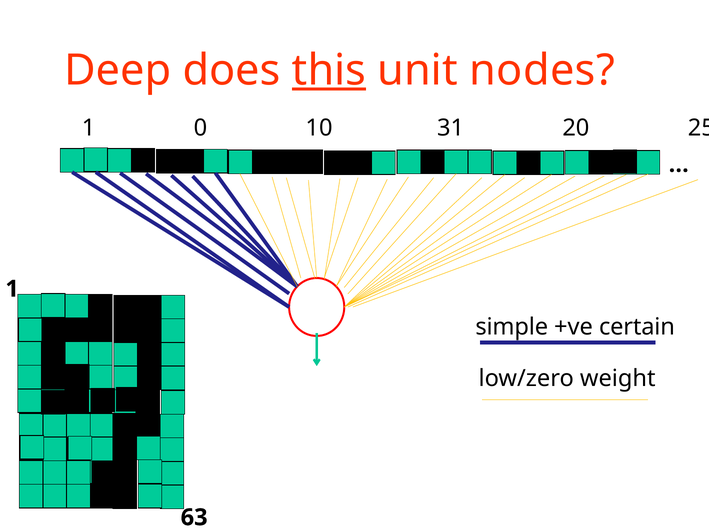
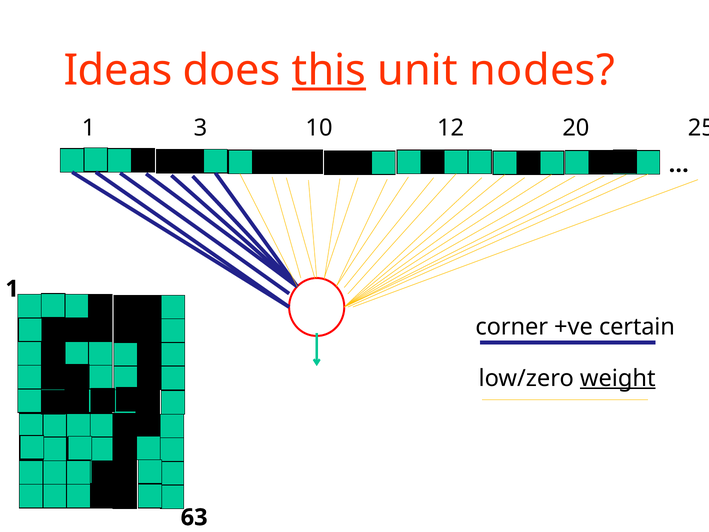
Deep: Deep -> Ideas (118, 70)
0: 0 -> 3 (200, 128)
31: 31 -> 12 (451, 128)
simple: simple -> corner (512, 327)
weight underline: none -> present (618, 378)
